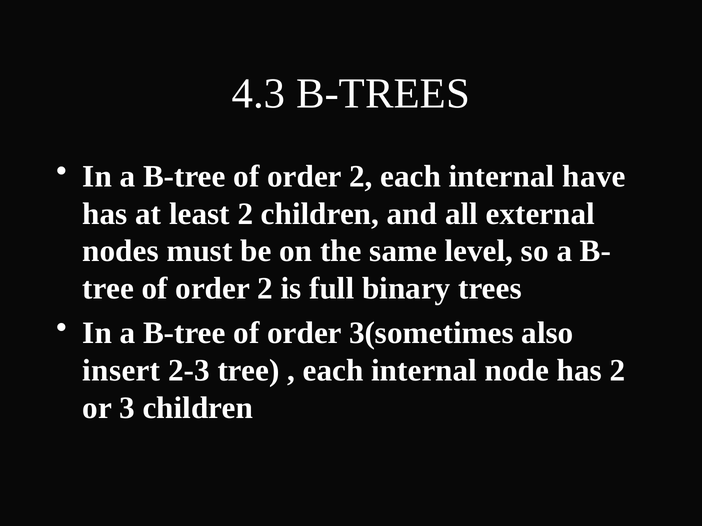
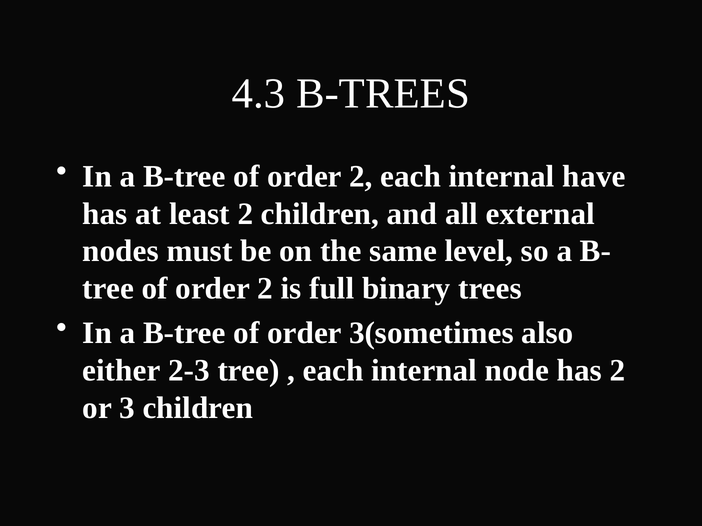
insert: insert -> either (121, 371)
